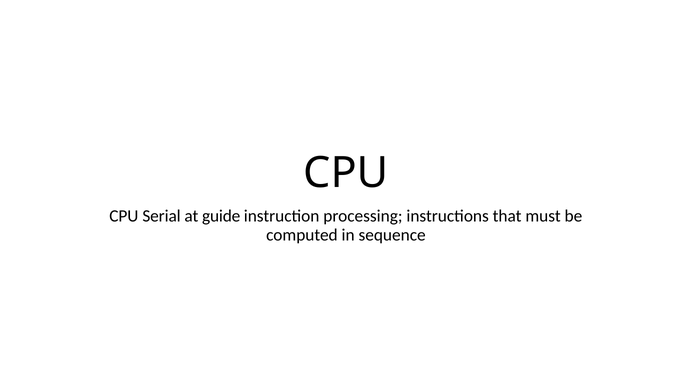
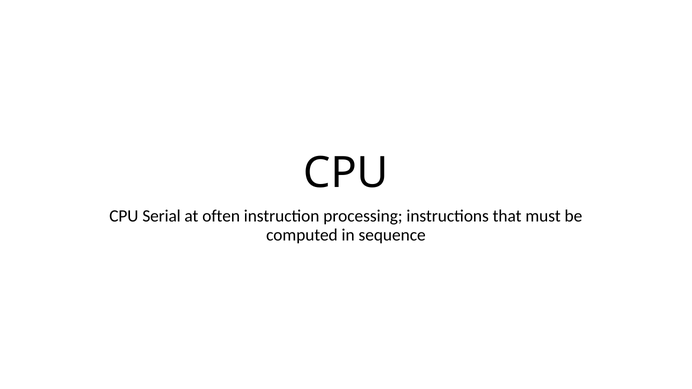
guide: guide -> often (221, 216)
